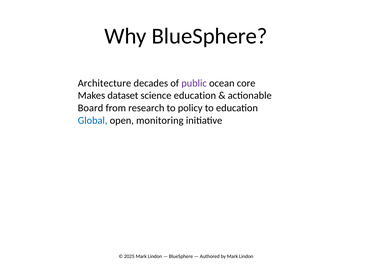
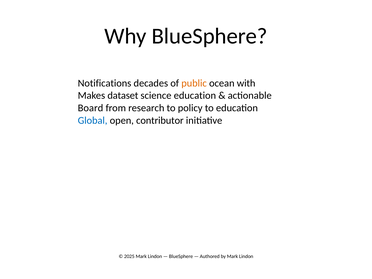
Architecture: Architecture -> Notifications (105, 83)
public colour: purple -> orange (194, 83)
core: core -> with (246, 83)
monitoring: monitoring -> contributor (160, 120)
